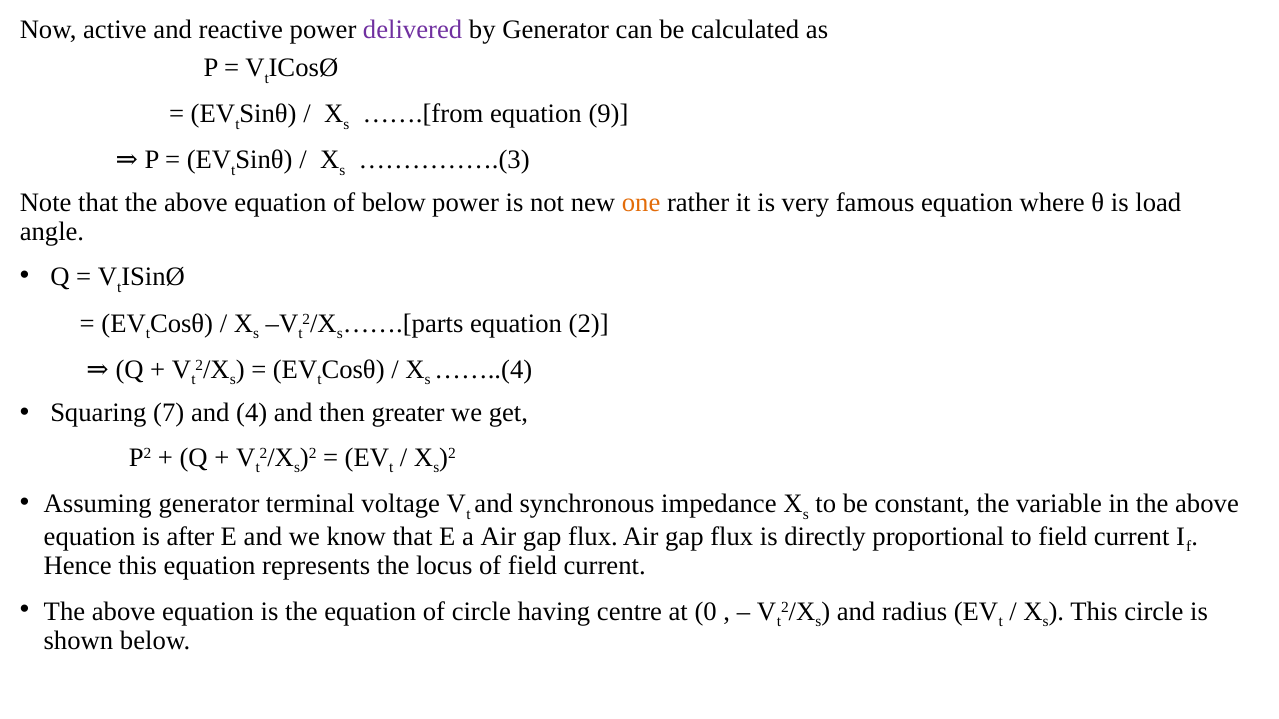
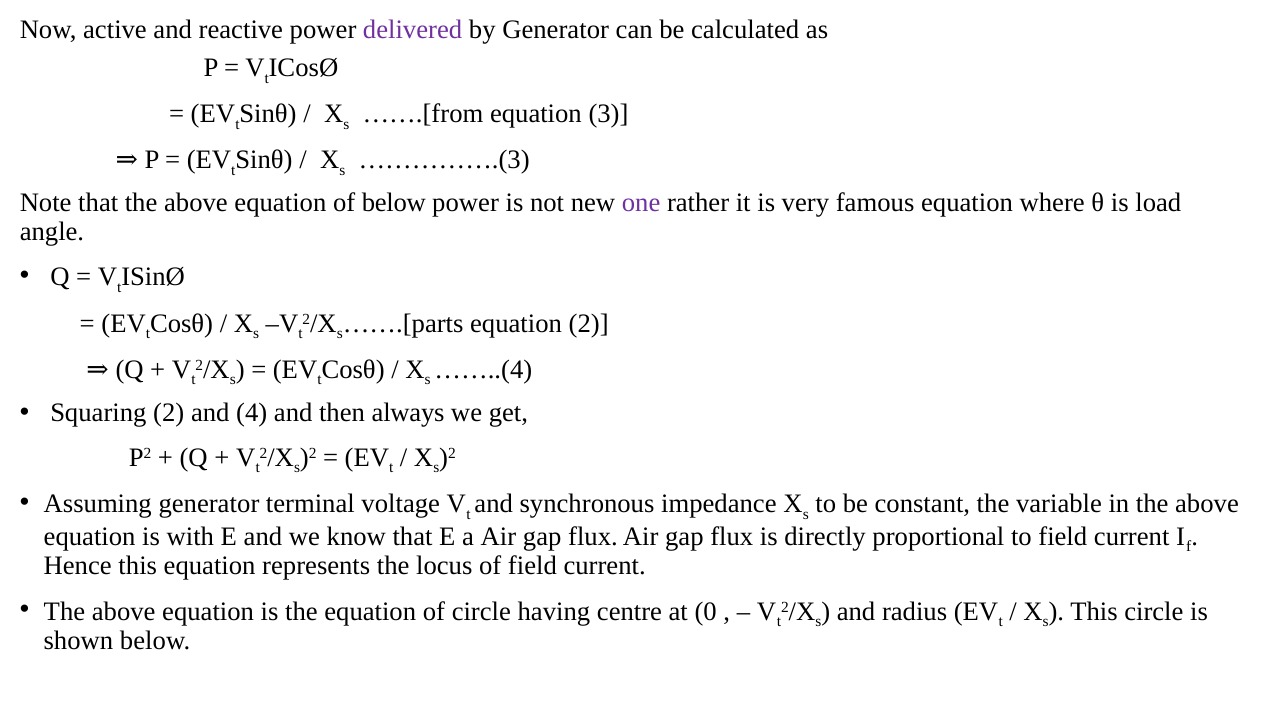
9: 9 -> 3 (609, 114)
one colour: orange -> purple (641, 203)
Squaring 7: 7 -> 2 (169, 413)
greater: greater -> always (408, 413)
after: after -> with (190, 537)
